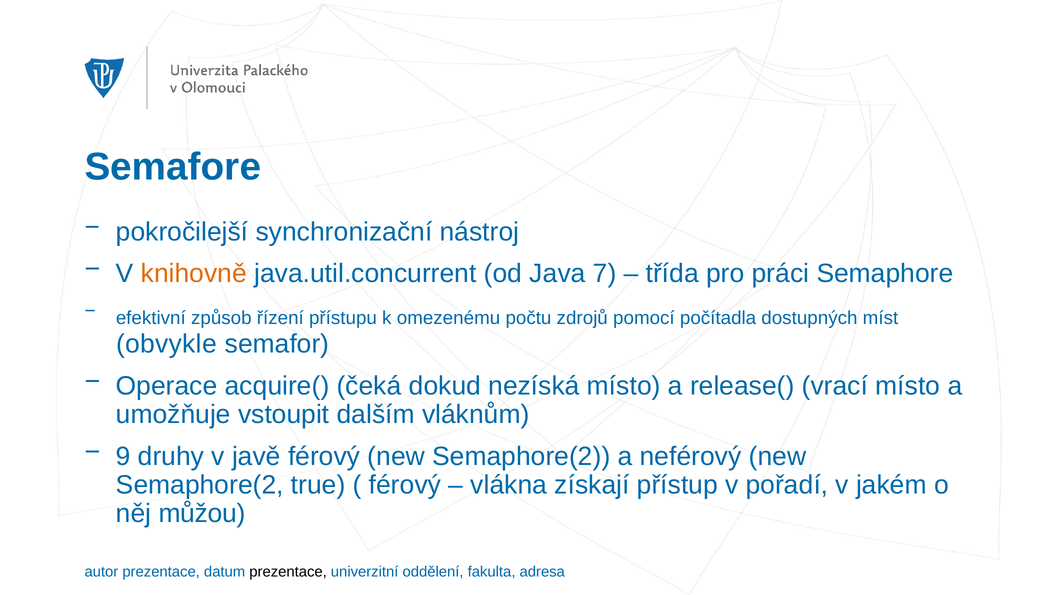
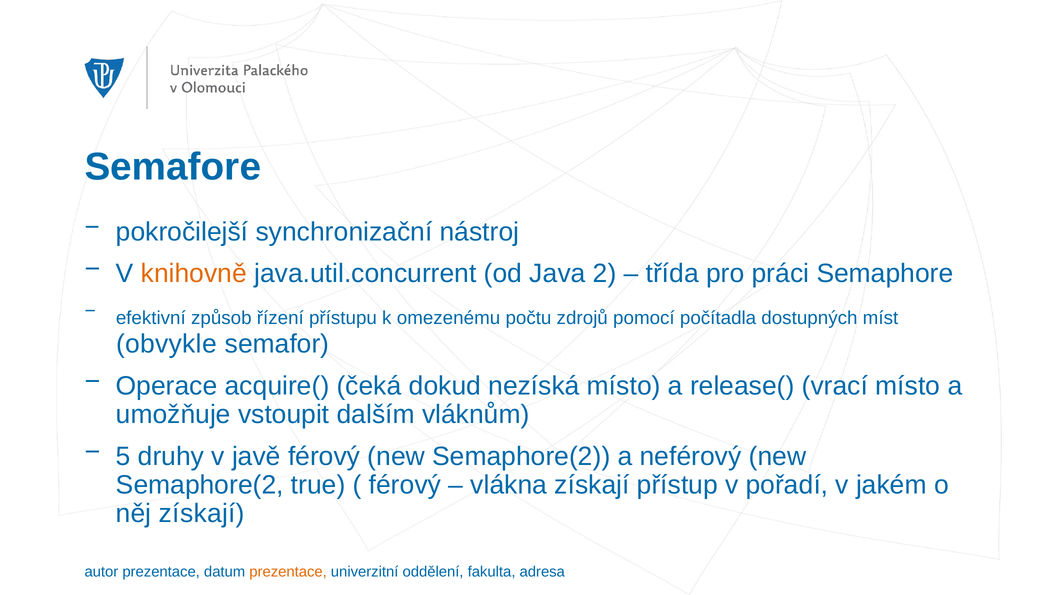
7: 7 -> 2 (605, 273)
9: 9 -> 5 (123, 456)
něj můžou: můžou -> získají (202, 513)
prezentace colour: black -> orange (288, 572)
